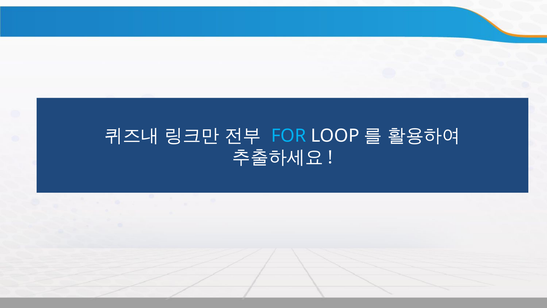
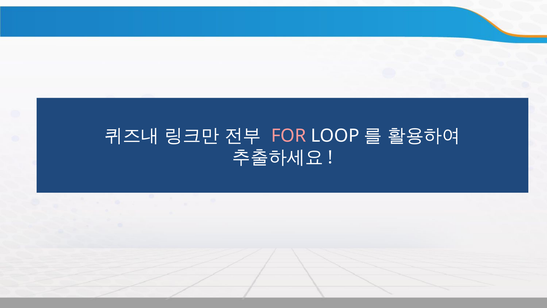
FOR colour: light blue -> pink (289, 136)
